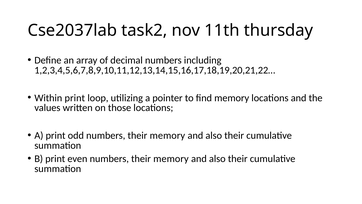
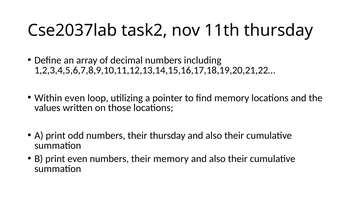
Within print: print -> even (75, 98)
odd numbers their memory: memory -> thursday (168, 135)
